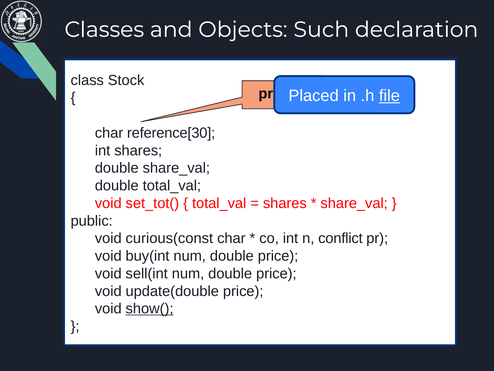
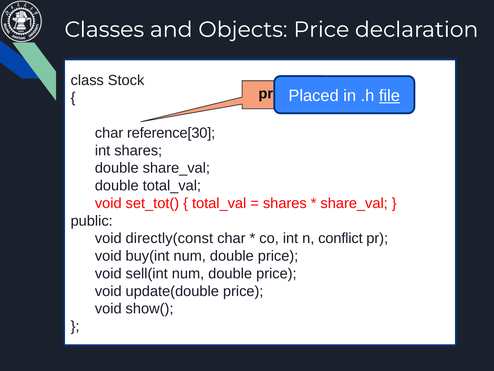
Objects Such: Such -> Price (321, 30)
curious(const: curious(const -> directly(const (169, 238)
show( underline: present -> none (150, 308)
